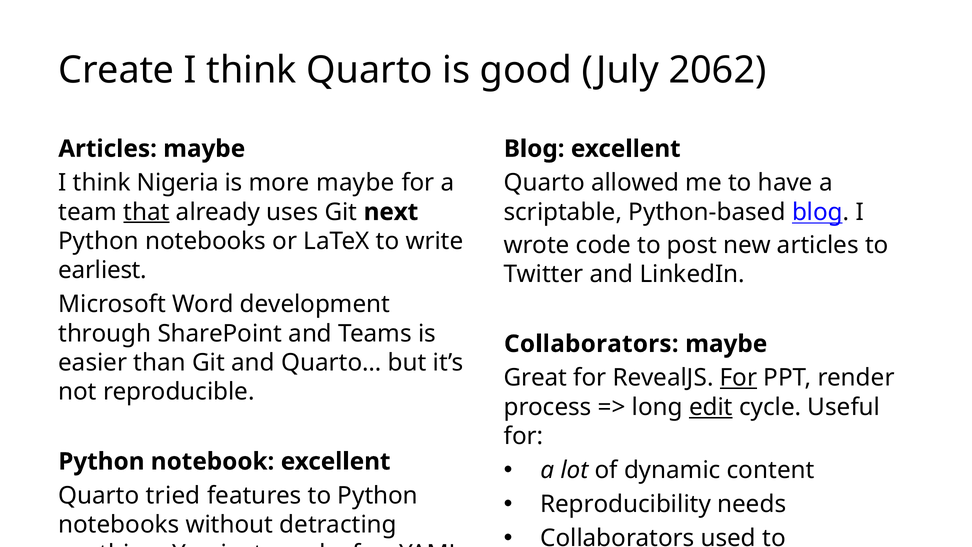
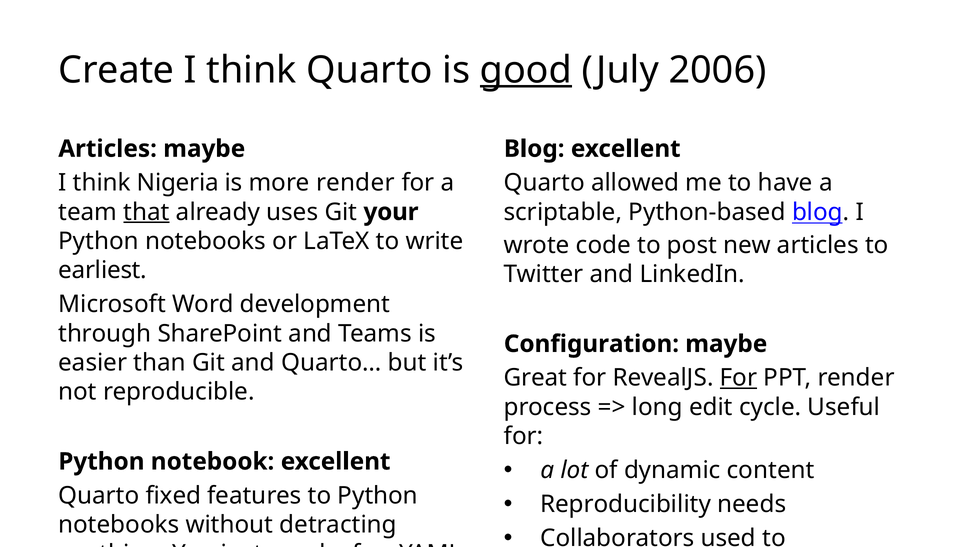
good underline: none -> present (526, 70)
2062: 2062 -> 2006 (718, 70)
more maybe: maybe -> render (355, 183)
next: next -> your (391, 212)
Collaborators: Collaborators -> Configuration (591, 344)
edit underline: present -> none (711, 407)
tried: tried -> fixed (173, 495)
